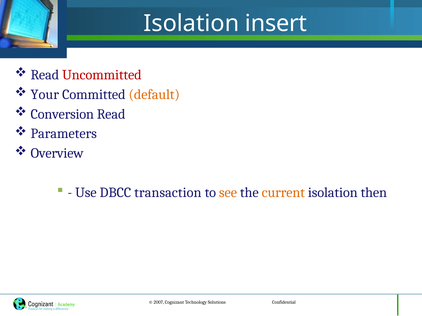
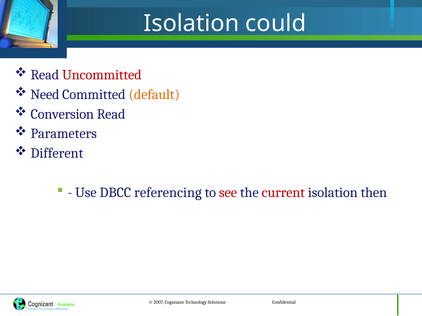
insert: insert -> could (276, 23)
Your: Your -> Need (45, 95)
Overview: Overview -> Different (57, 154)
transaction: transaction -> referencing (168, 193)
see colour: orange -> red (228, 193)
current colour: orange -> red (283, 193)
